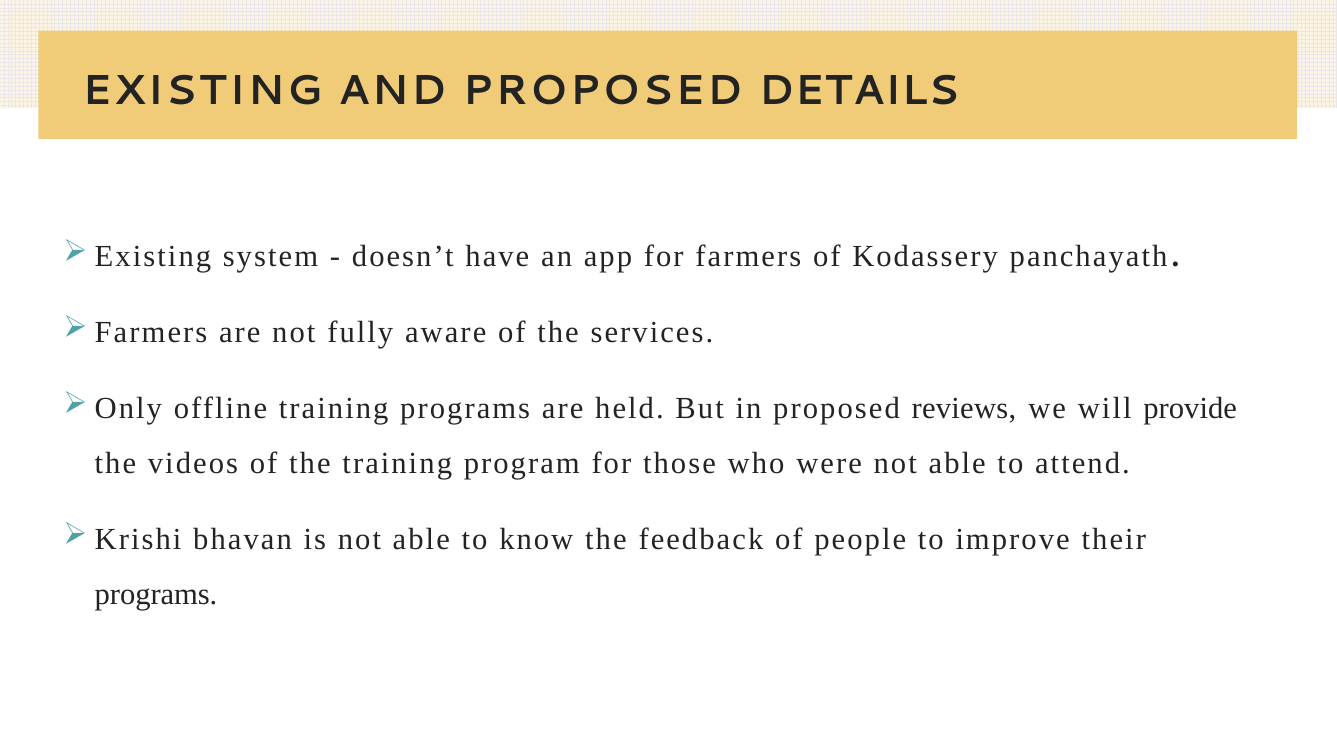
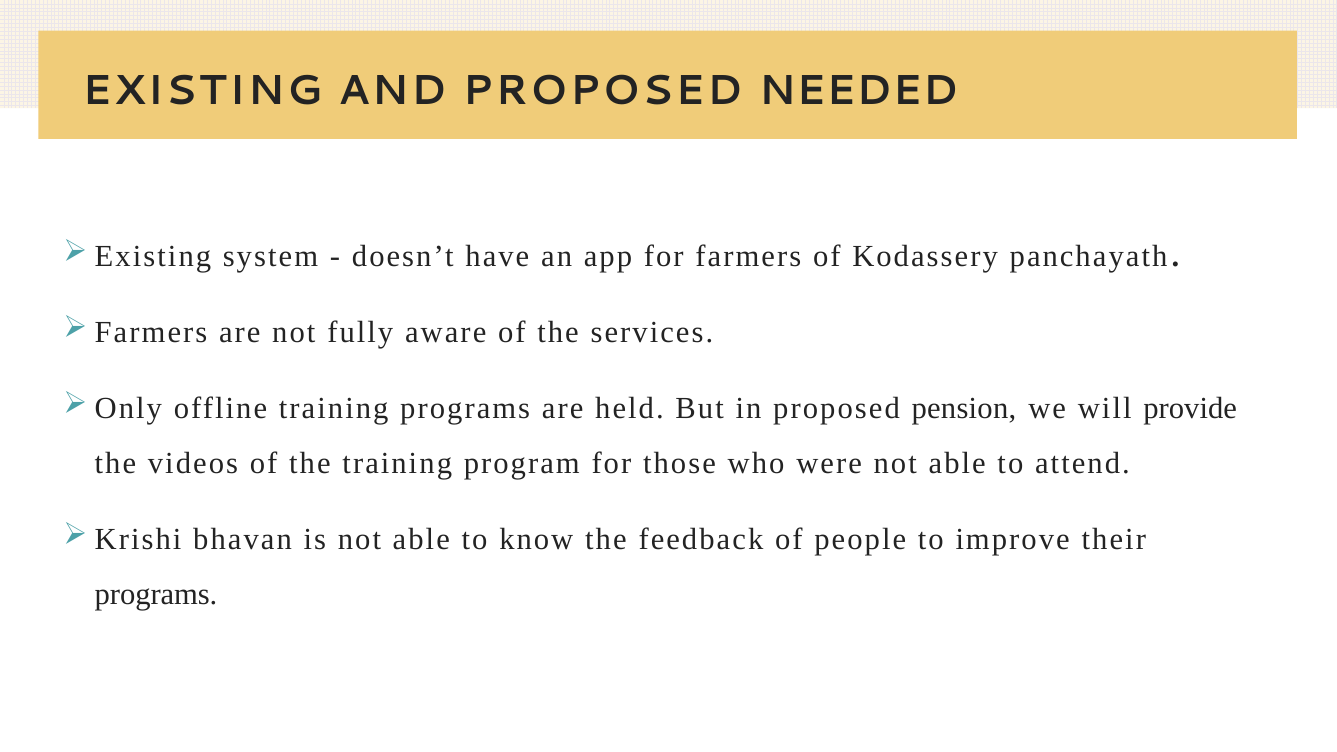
DETAILS: DETAILS -> NEEDED (858, 91)
reviews: reviews -> pension (964, 408)
